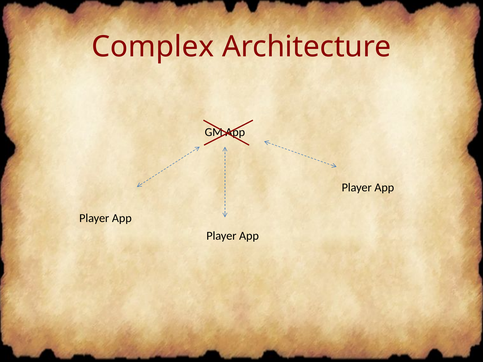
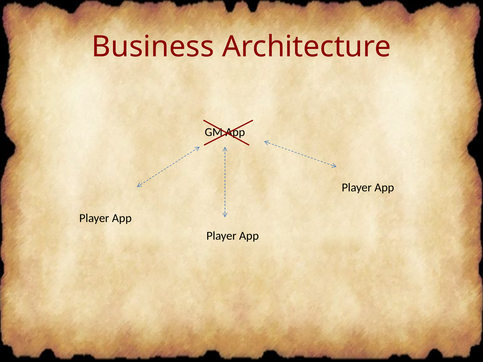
Complex: Complex -> Business (153, 47)
